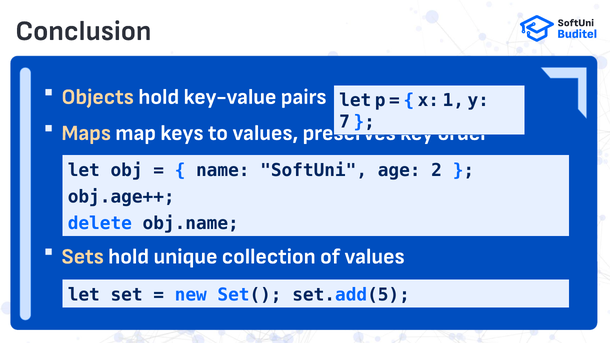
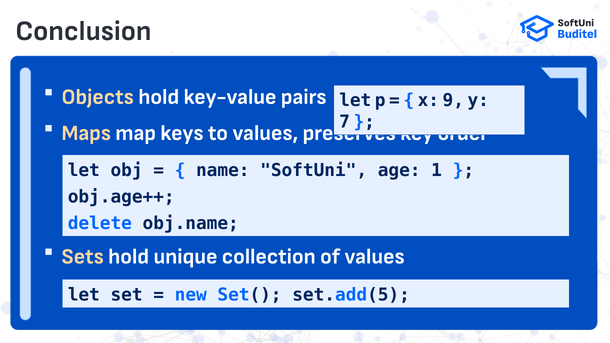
1: 1 -> 9 (453, 101)
2: 2 -> 1 (437, 170)
